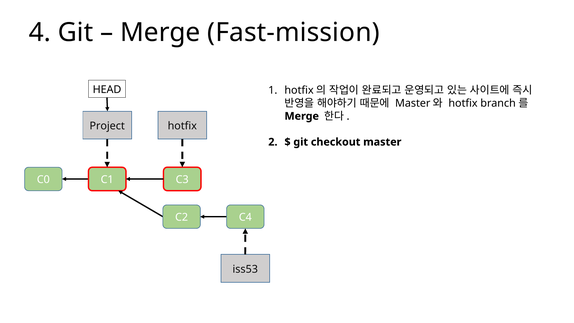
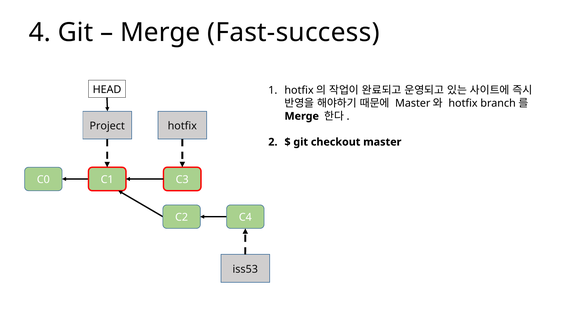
Fast-mission: Fast-mission -> Fast-success (293, 32)
